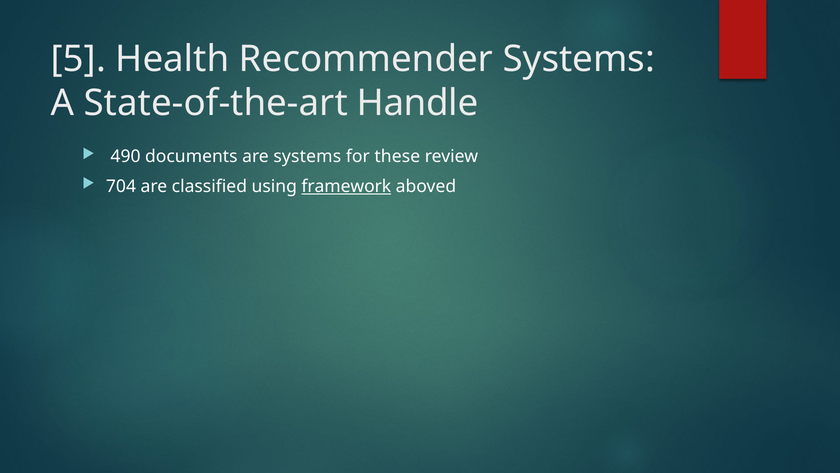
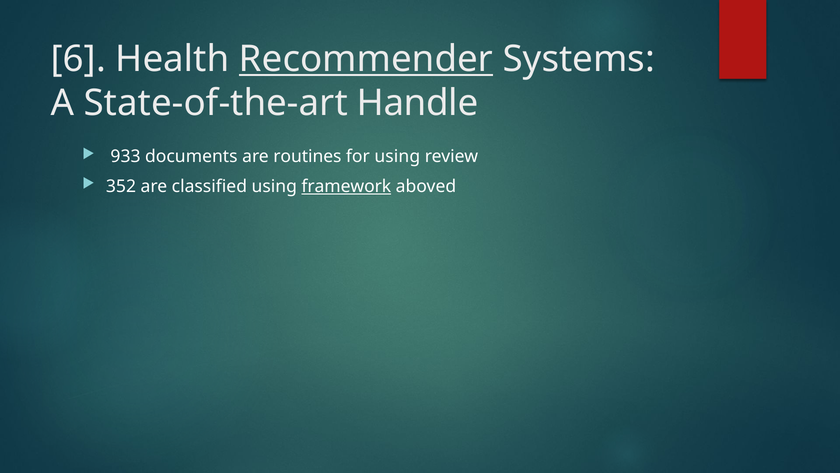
5: 5 -> 6 (78, 59)
Recommender underline: none -> present (366, 59)
490: 490 -> 933 (126, 156)
are systems: systems -> routines (307, 156)
for these: these -> using (397, 156)
704: 704 -> 352 (121, 186)
